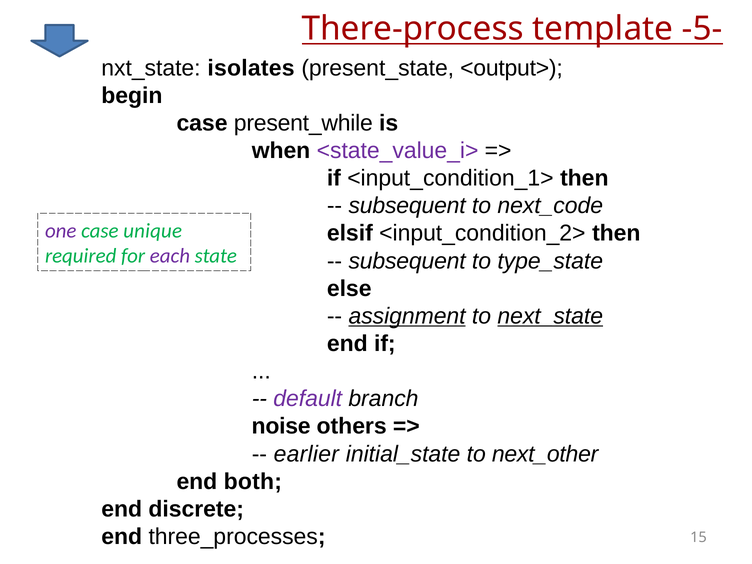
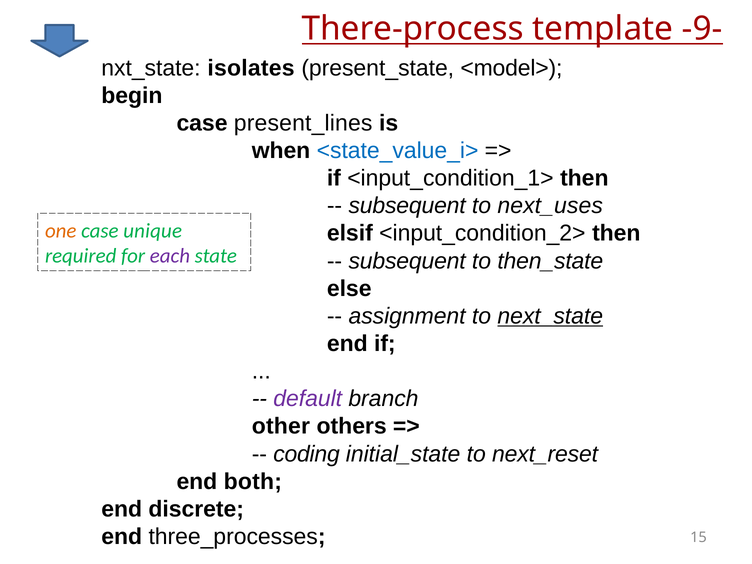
-5-: -5- -> -9- (702, 29)
<output>: <output> -> <model> (511, 68)
present_while: present_while -> present_lines (303, 123)
<state_value_i> colour: purple -> blue (398, 151)
next_code: next_code -> next_uses (550, 206)
one colour: purple -> orange (61, 231)
type_state: type_state -> then_state (550, 261)
assignment underline: present -> none (407, 316)
noise: noise -> other (281, 426)
earlier: earlier -> coding (307, 454)
next_other: next_other -> next_reset (545, 454)
